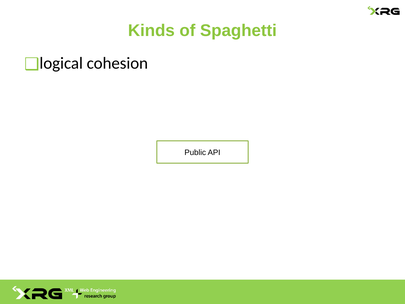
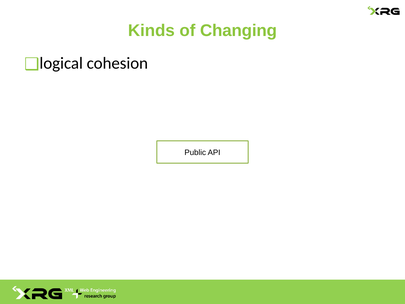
Spaghetti: Spaghetti -> Changing (239, 31)
